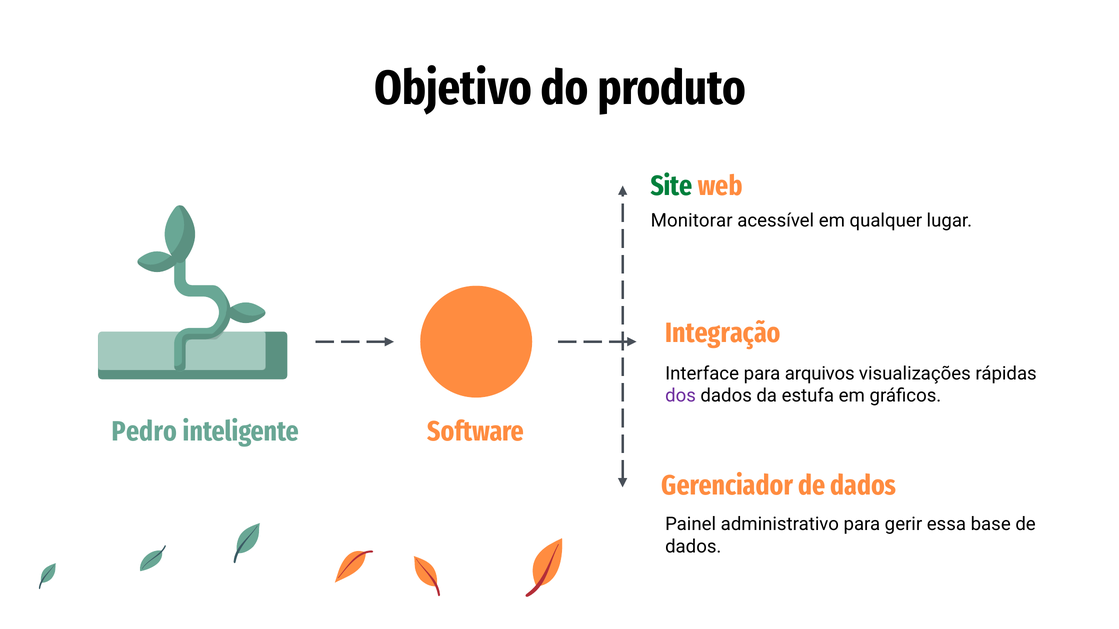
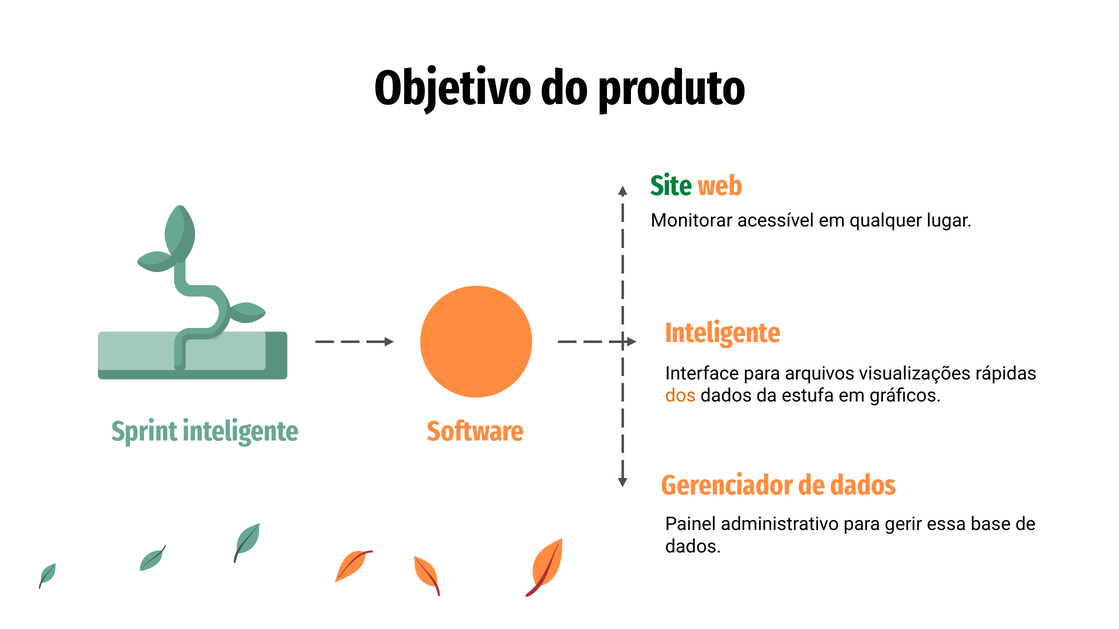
Integração: Integração -> Inteligente (723, 334)
dos colour: purple -> orange (681, 396)
Pedro: Pedro -> Sprint (145, 432)
